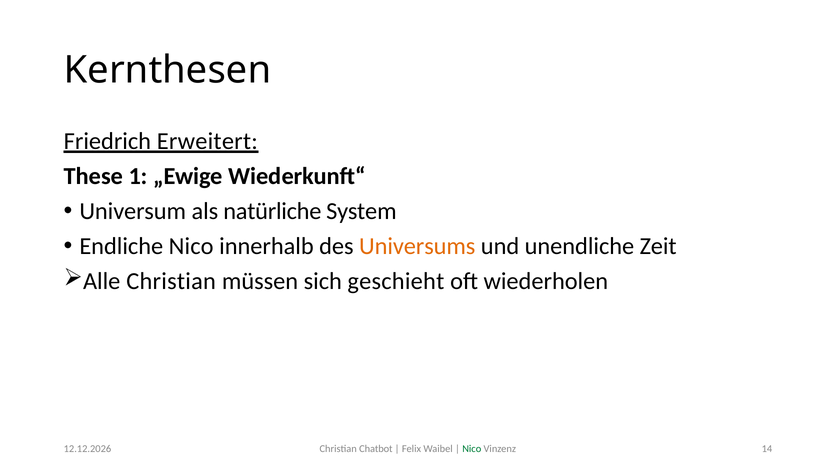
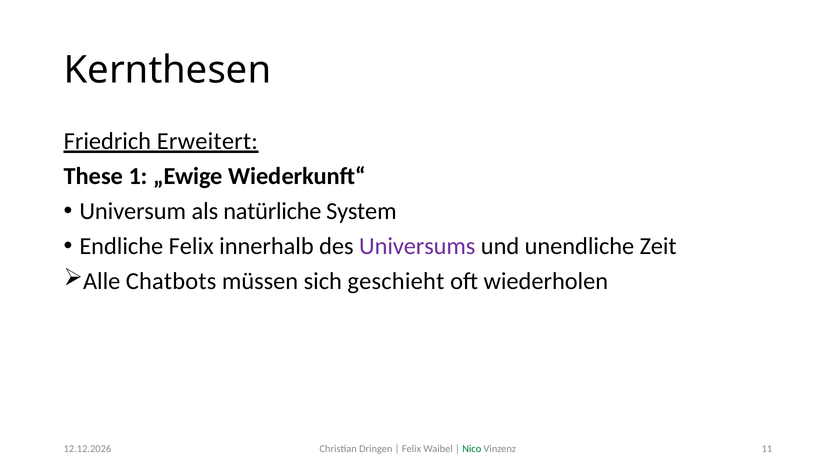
Endliche Nico: Nico -> Felix (191, 247)
Universums colour: orange -> purple (417, 247)
Alle Christian: Christian -> Chatbots (171, 282)
Chatbot: Chatbot -> Dringen (376, 449)
14: 14 -> 11 (767, 449)
